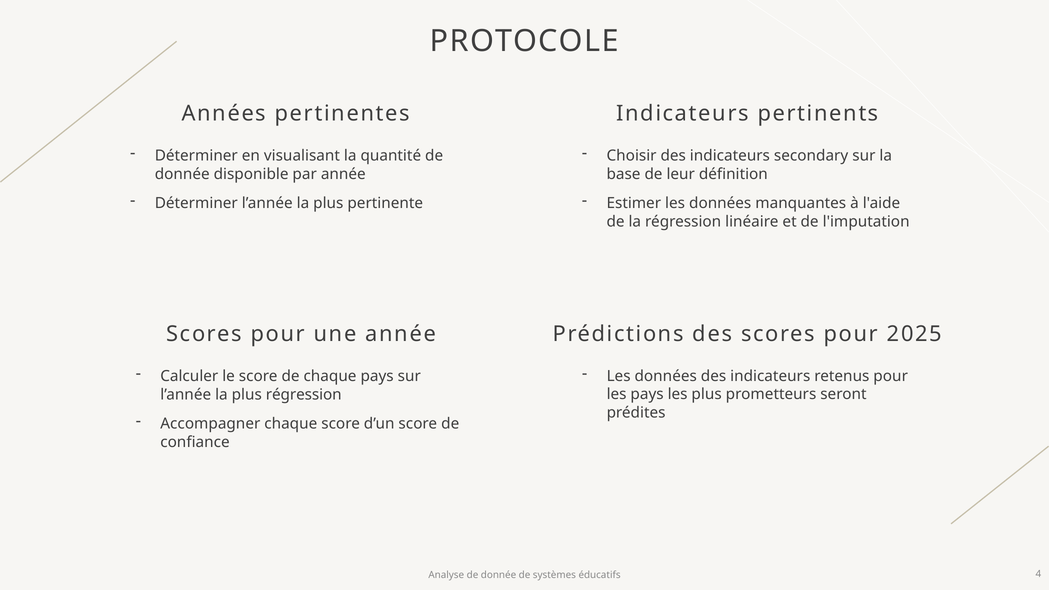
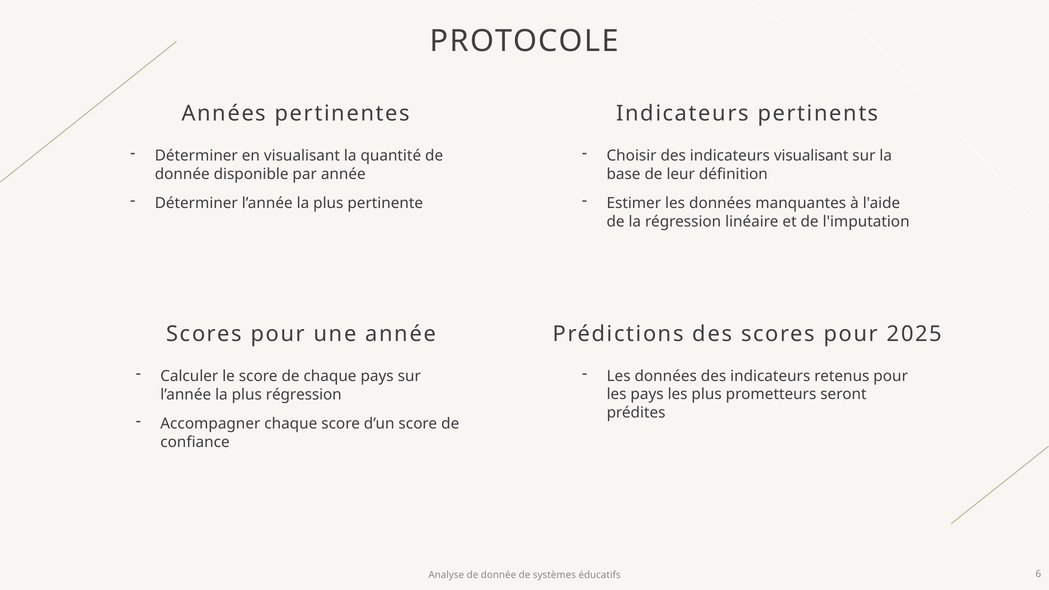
indicateurs secondary: secondary -> visualisant (811, 156)
4: 4 -> 6 (1038, 574)
